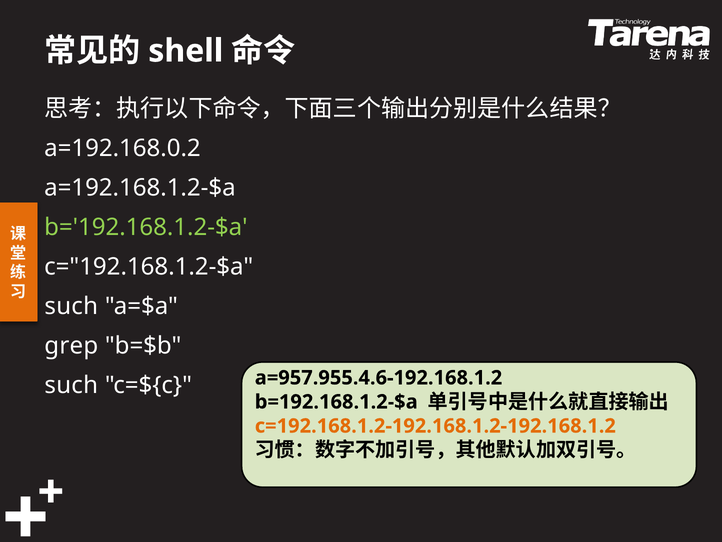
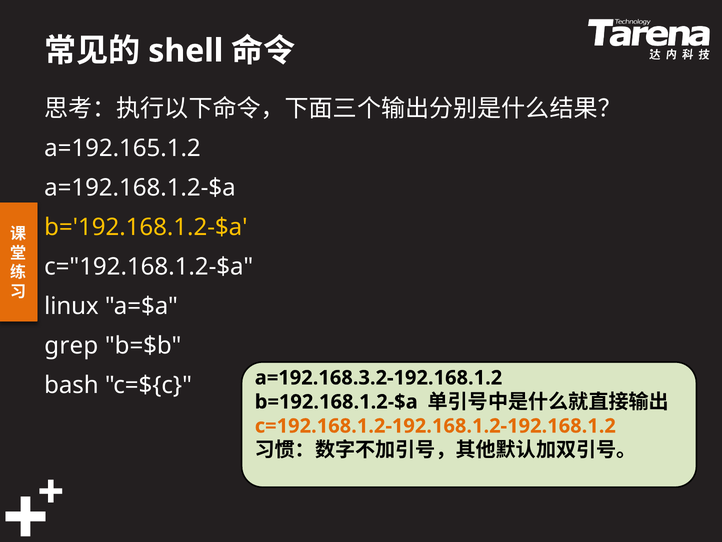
a=192.168.0.2: a=192.168.0.2 -> a=192.165.1.2 (122, 148)
b='192.168.1.2-$a colour: light green -> yellow (146, 227)
such: such -> linux (71, 306)
such: such -> bash (71, 385)
a=957.955.4.6-192.168.1.2: a=957.955.4.6-192.168.1.2 -> a=192.168.3.2-192.168.1.2 (379, 377)
